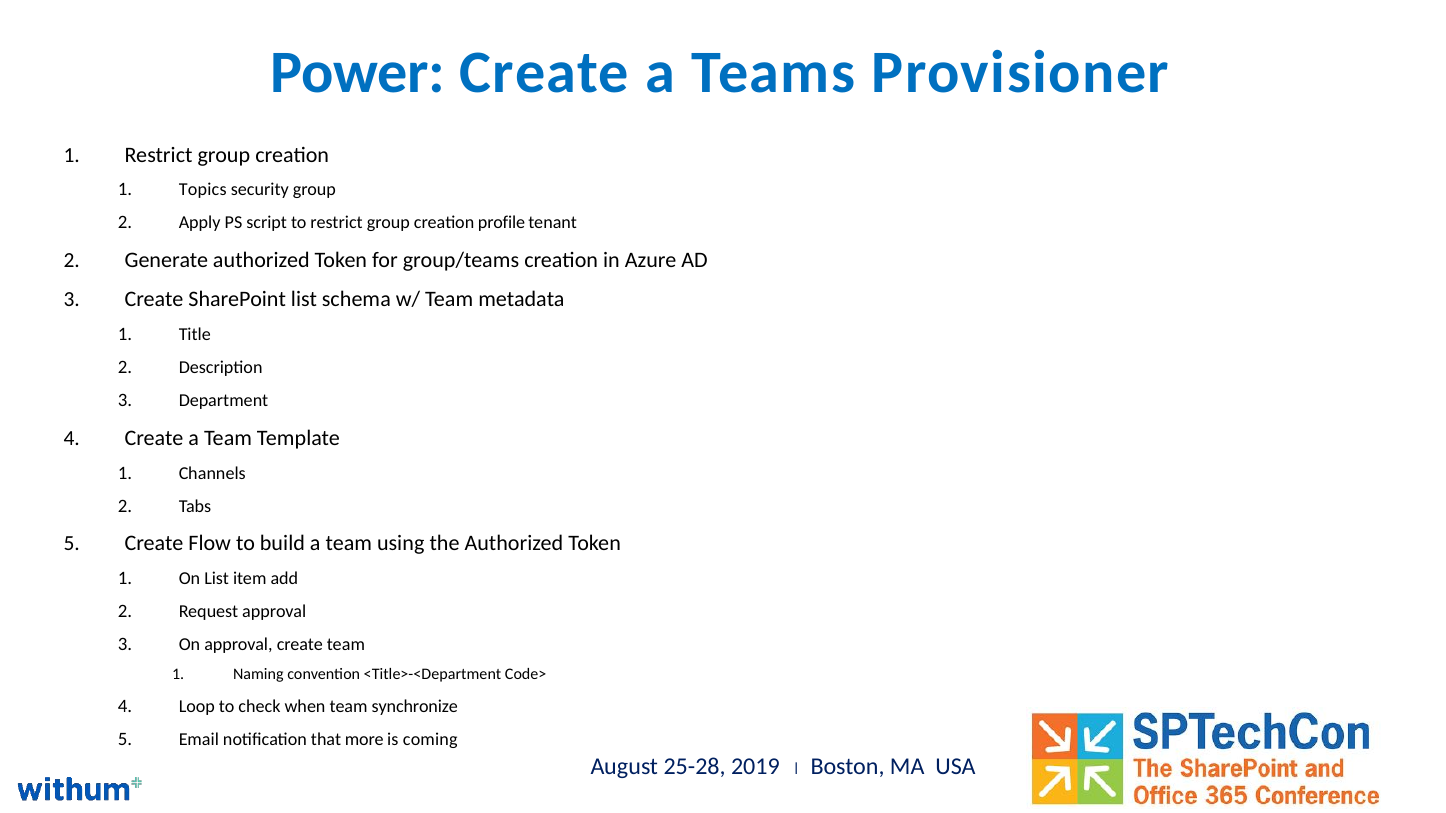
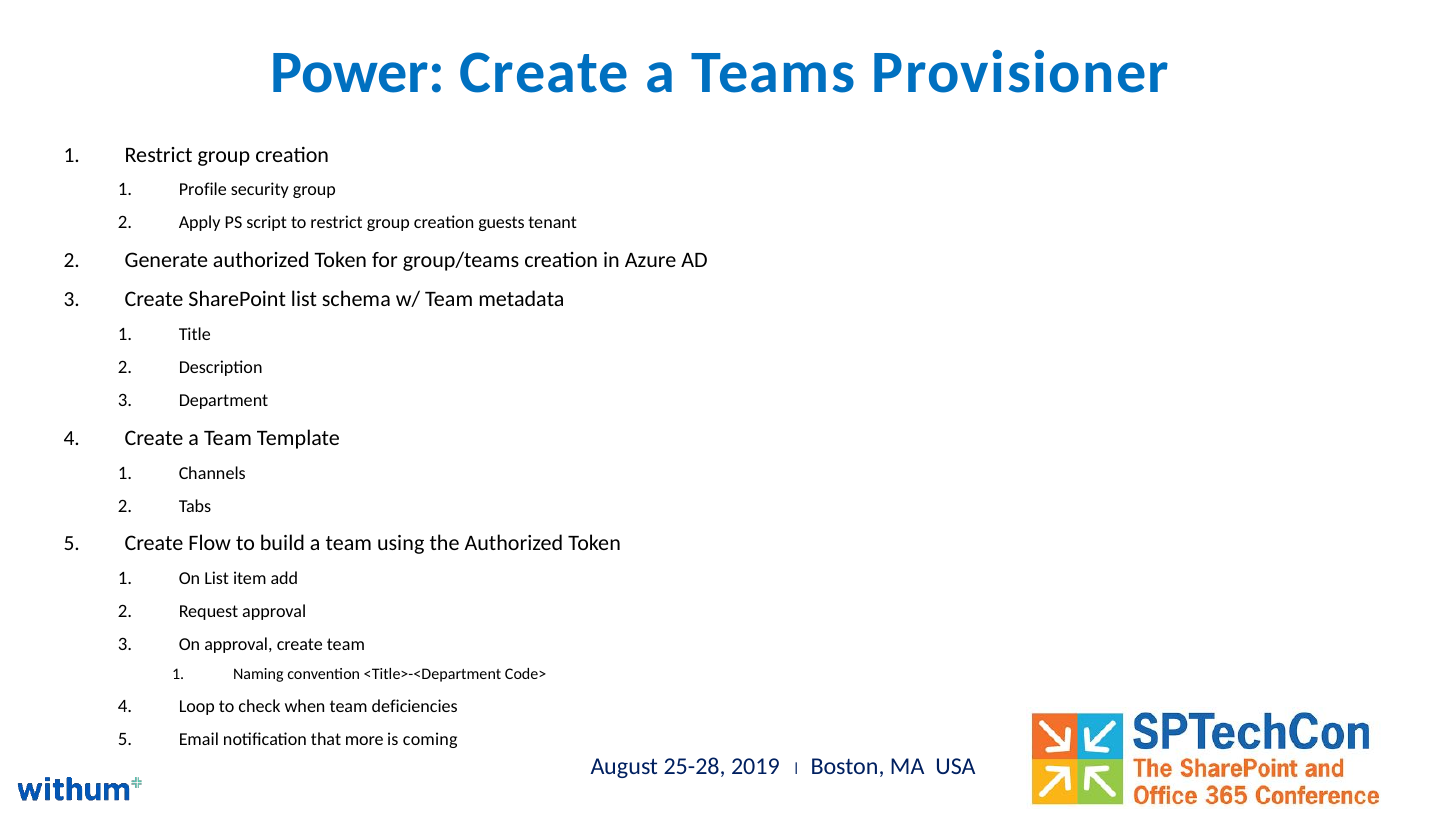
Topics: Topics -> Profile (203, 190)
profile: profile -> guests (501, 223)
synchronize: synchronize -> deficiencies (415, 707)
